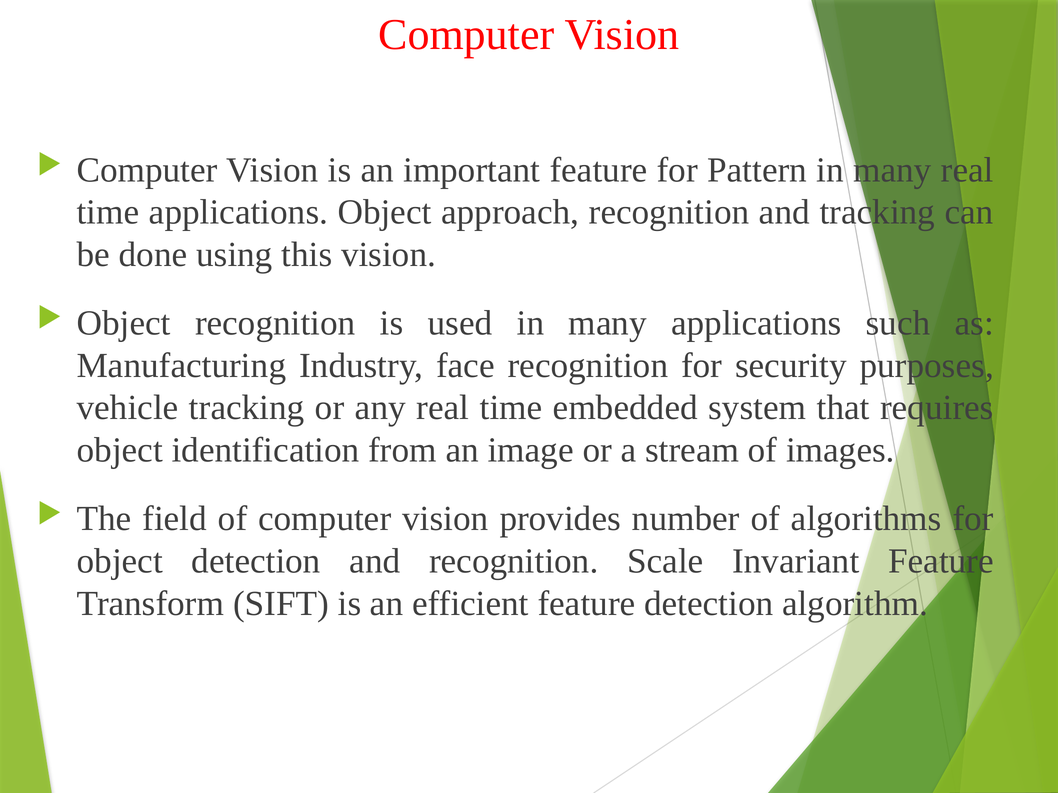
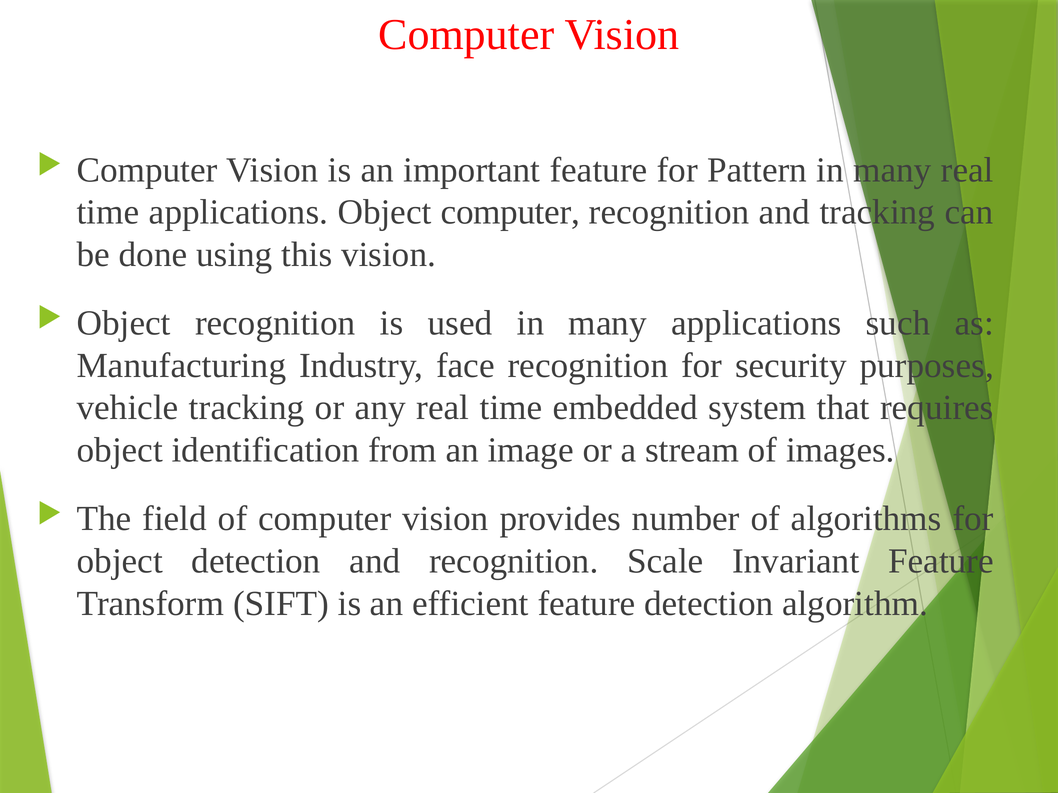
Object approach: approach -> computer (510, 212)
